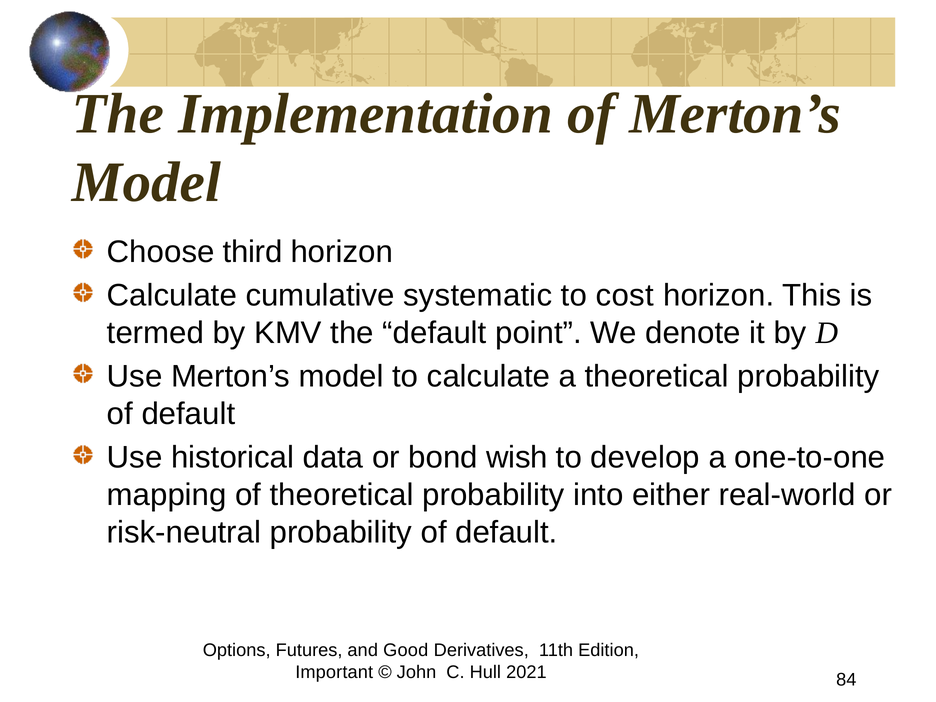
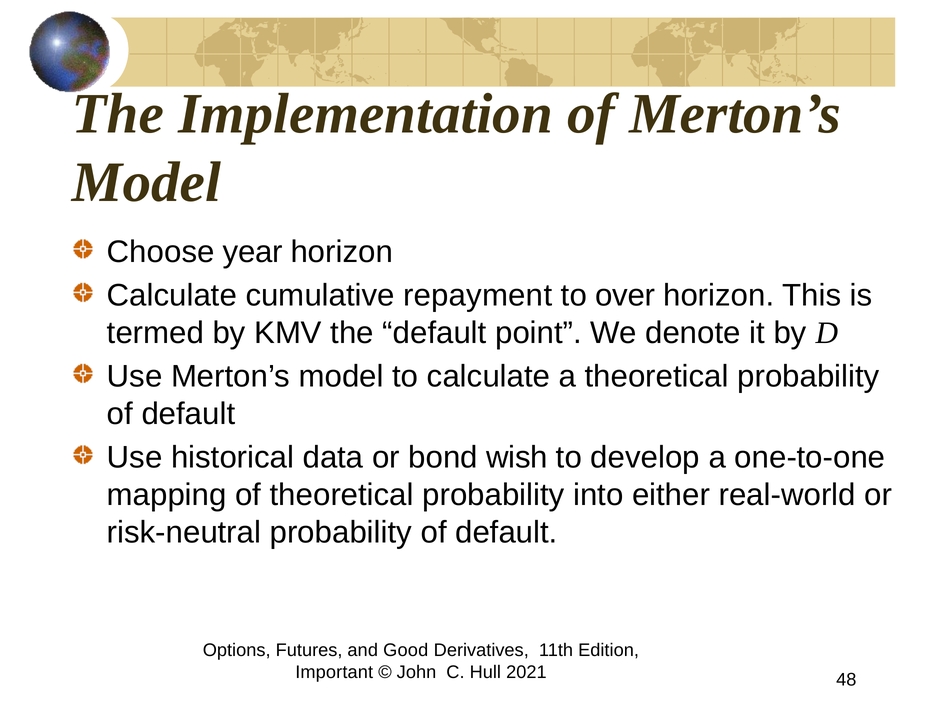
third: third -> year (253, 252)
systematic: systematic -> repayment (478, 295)
cost: cost -> over (625, 295)
84: 84 -> 48 (846, 680)
